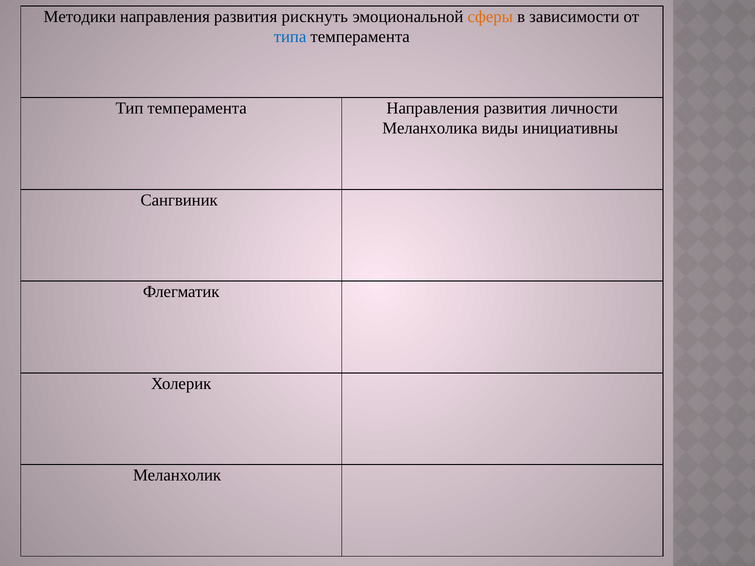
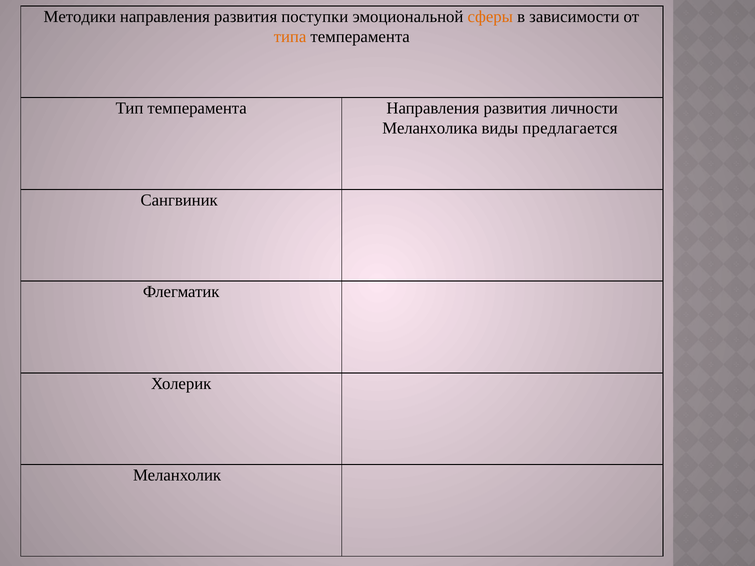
рискнуть: рискнуть -> поступки (315, 17)
типа colour: blue -> orange (290, 37)
инициативны: инициативны -> предлагается (570, 128)
